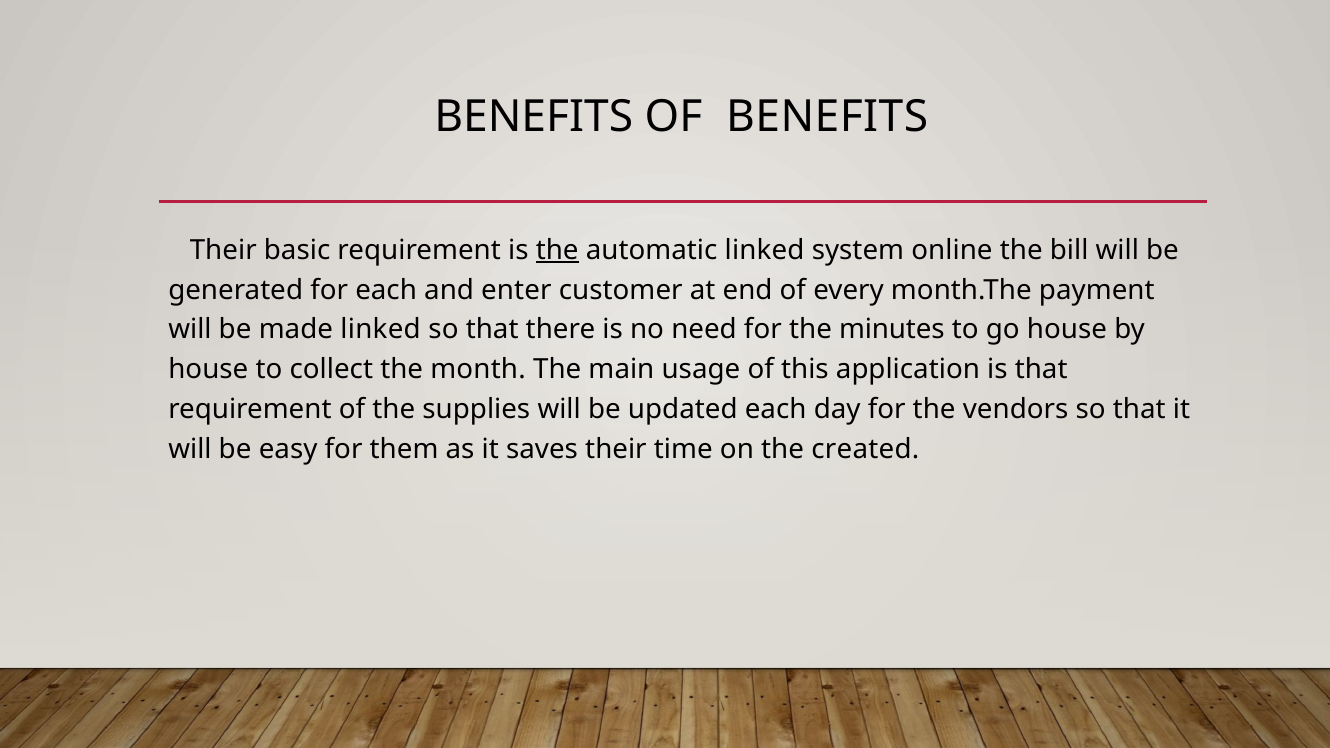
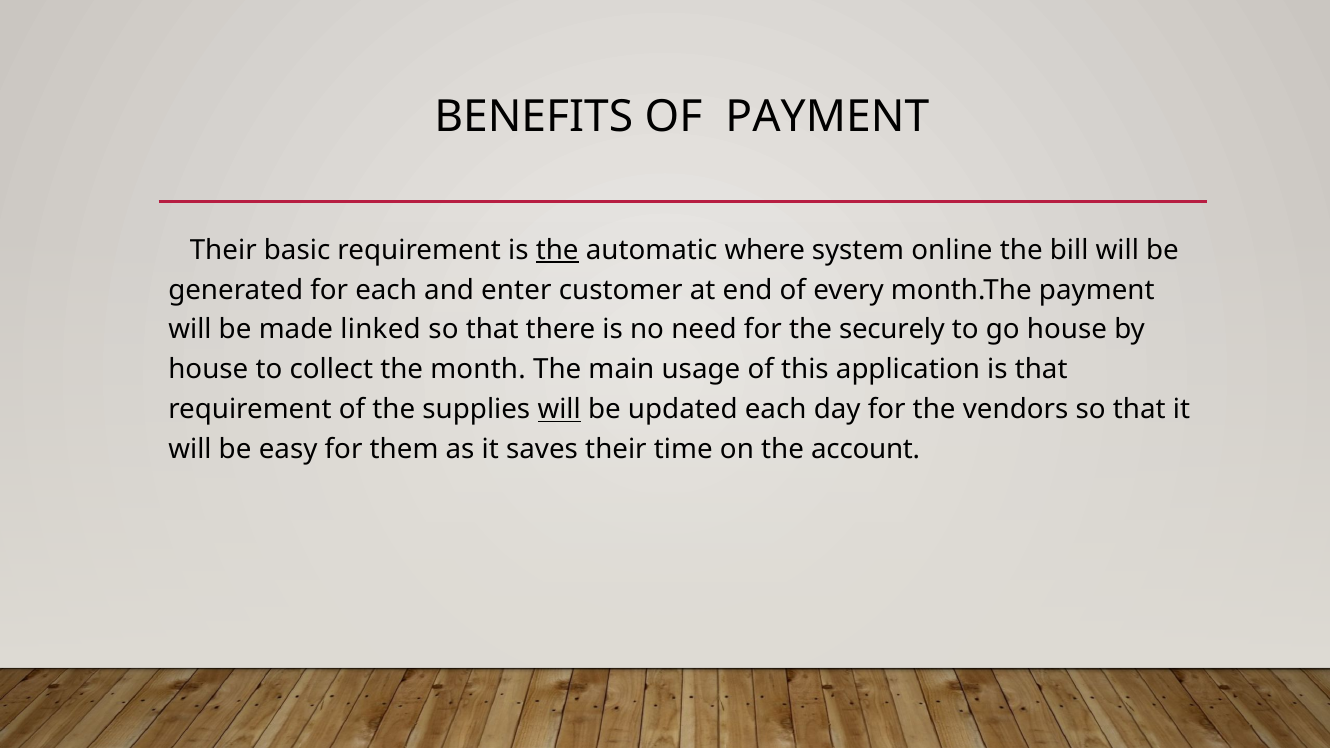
OF BENEFITS: BENEFITS -> PAYMENT (827, 116)
automatic linked: linked -> where (765, 250)
minutes: minutes -> securely (892, 330)
will underline: none -> present (559, 410)
created: created -> account (866, 450)
